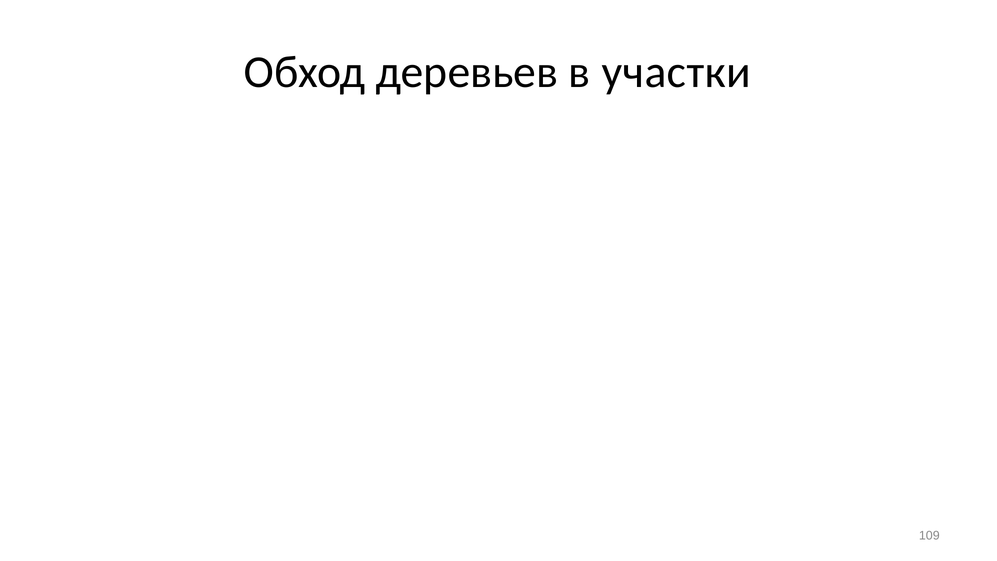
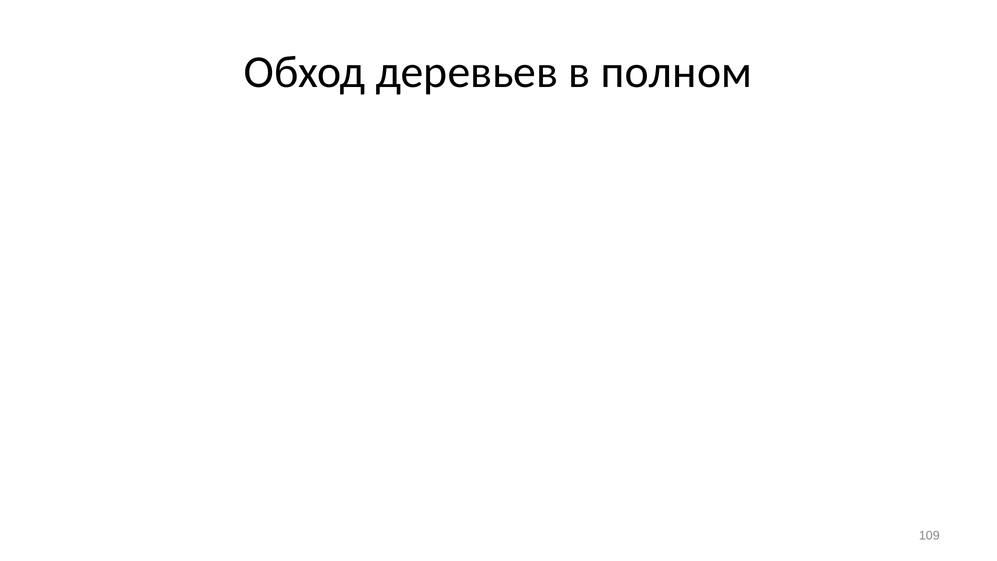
участки: участки -> полном (676, 72)
